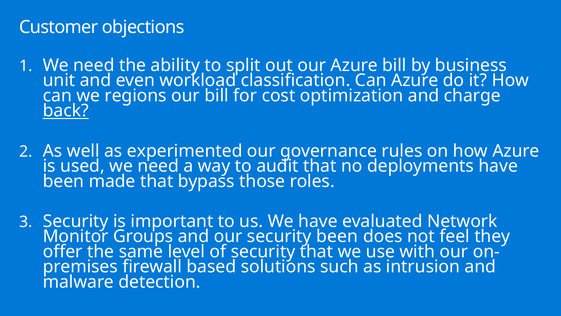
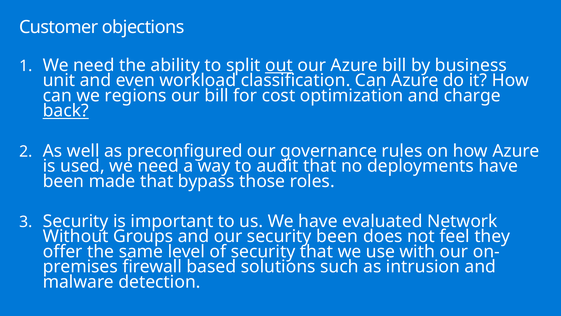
out underline: none -> present (279, 65)
experimented: experimented -> preconfigured (185, 151)
Monitor: Monitor -> Without (76, 236)
